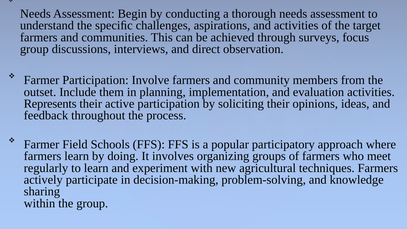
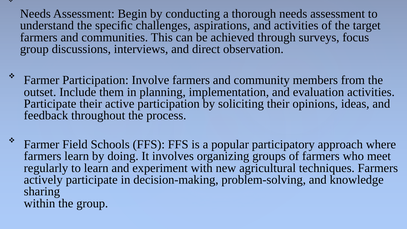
Represents: Represents -> Participate (50, 104)
